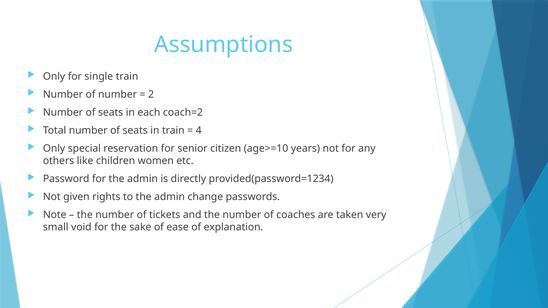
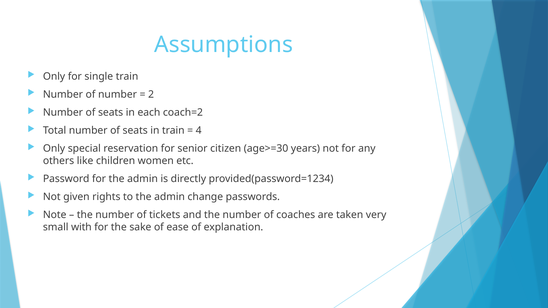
age>=10: age>=10 -> age>=30 (266, 149)
void: void -> with (81, 227)
